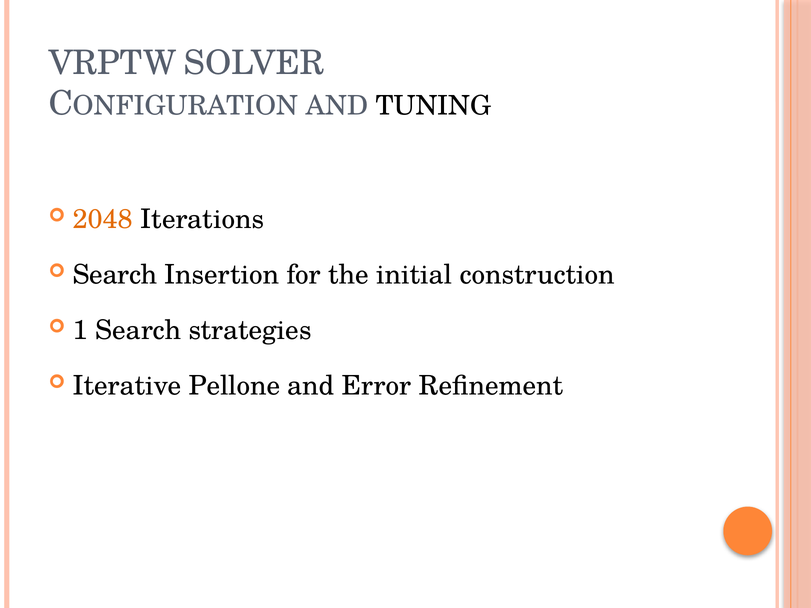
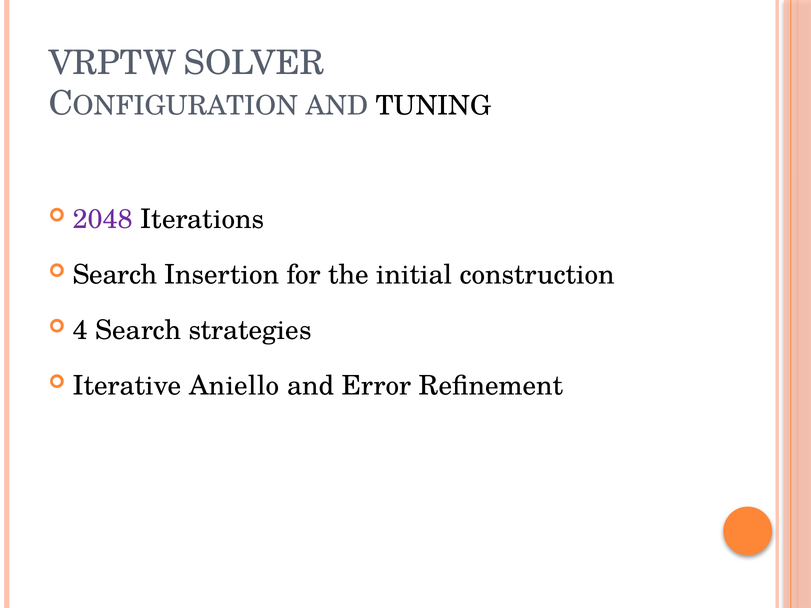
2048 colour: orange -> purple (103, 219)
1: 1 -> 4 (80, 330)
Pellone: Pellone -> Aniello (234, 386)
